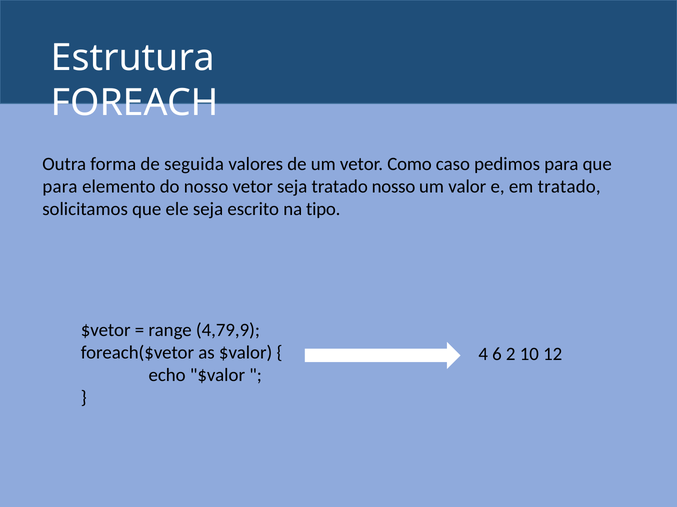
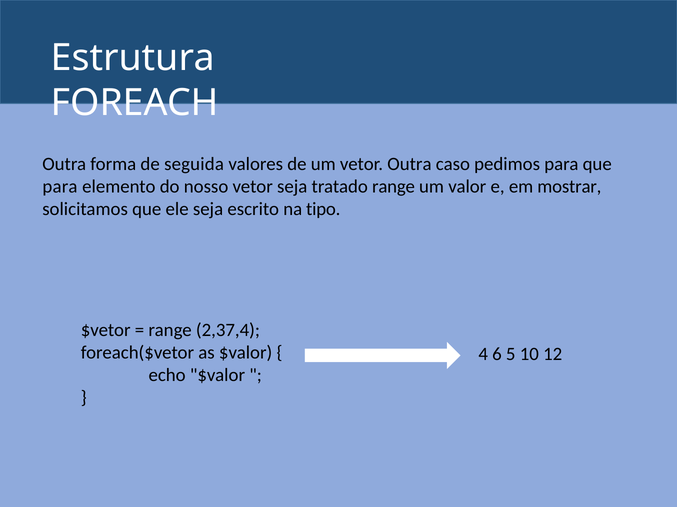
vetor Como: Como -> Outra (409, 164)
tratado nosso: nosso -> range (393, 187)
em tratado: tratado -> mostrar (569, 187)
4,79,9: 4,79,9 -> 2,37,4 (228, 331)
2: 2 -> 5 (511, 355)
